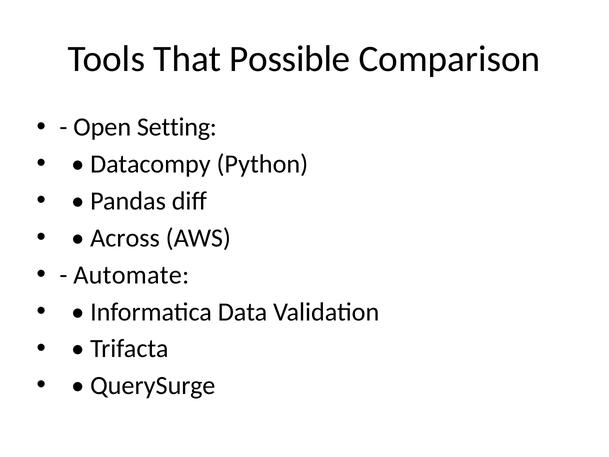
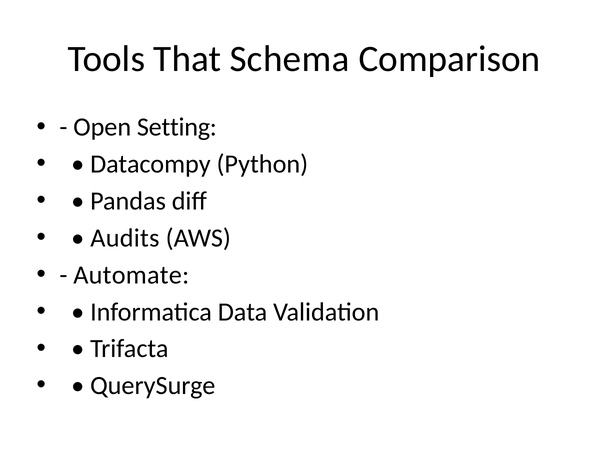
Possible: Possible -> Schema (290, 59)
Across: Across -> Audits (125, 238)
